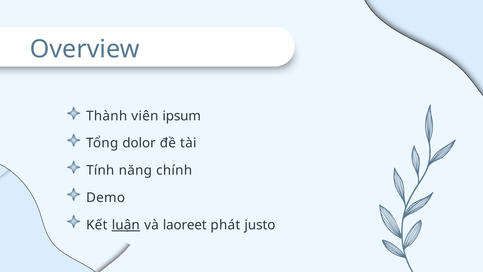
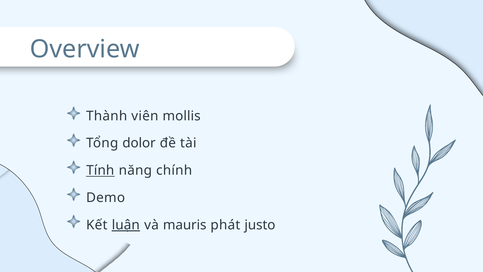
ipsum: ipsum -> mollis (182, 116)
Tính underline: none -> present (100, 170)
laoreet: laoreet -> mauris (185, 225)
